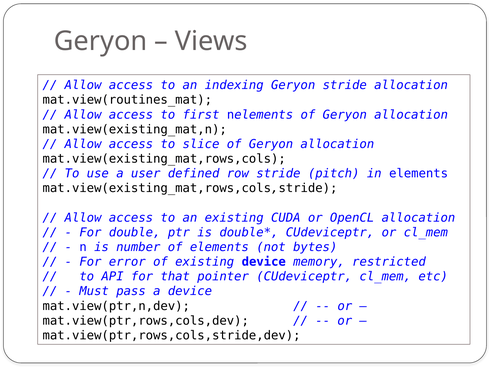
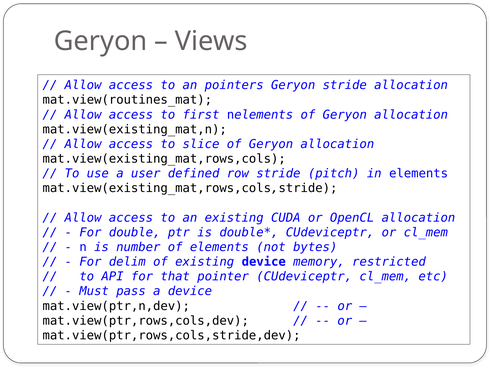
indexing: indexing -> pointers (234, 85)
error: error -> delim (127, 261)
